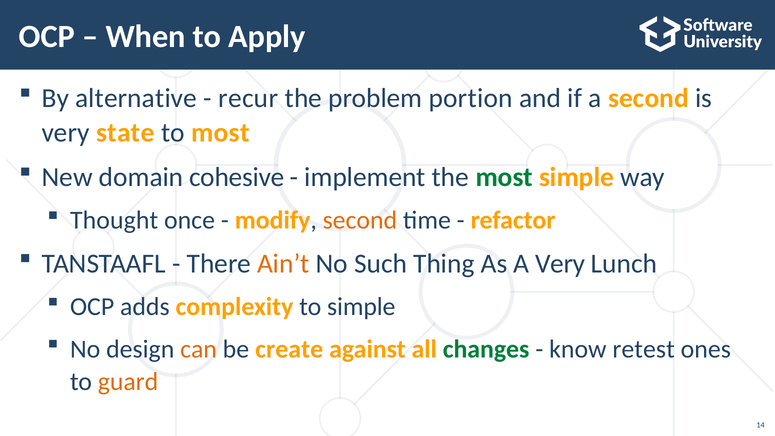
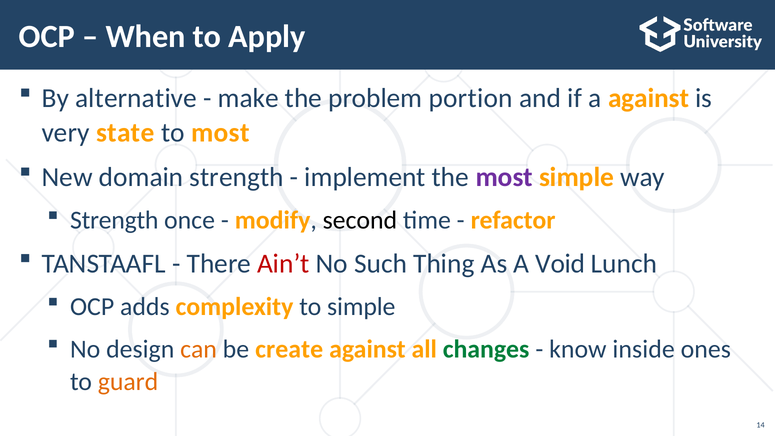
recur: recur -> make (248, 98)
a second: second -> against (649, 98)
domain cohesive: cohesive -> strength (237, 177)
most colour: green -> purple (504, 177)
Thought: Thought -> Strength (114, 220)
second colour: orange -> black (360, 220)
Ain’t colour: orange -> red (283, 264)
A Very: Very -> Void (560, 264)
retest: retest -> inside (644, 349)
